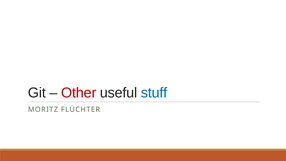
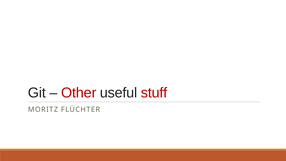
stuff colour: blue -> red (154, 93)
